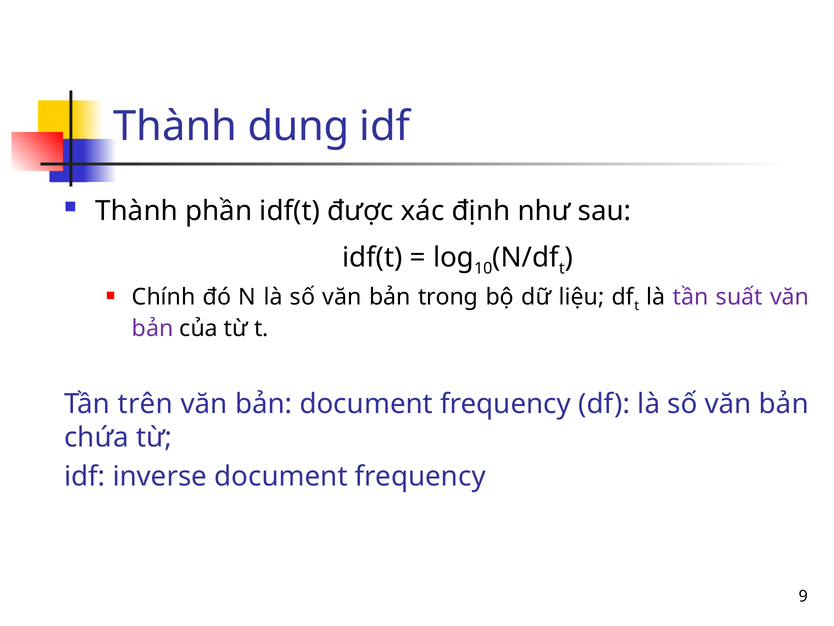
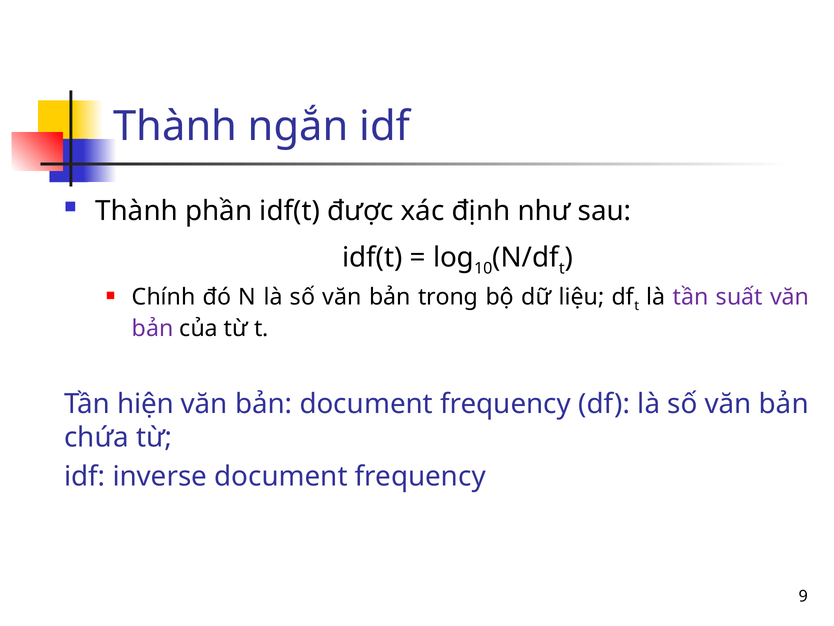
dung: dung -> ngắn (298, 127)
trên: trên -> hiện (146, 404)
